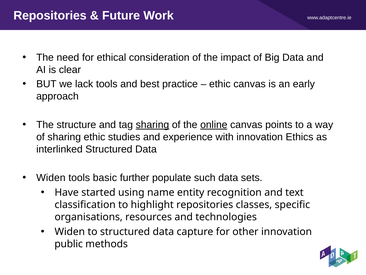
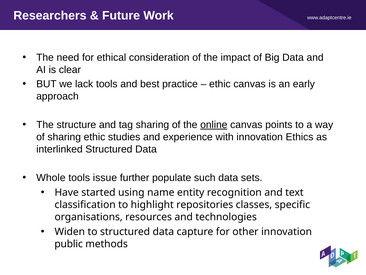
Repositories: Repositories -> Researchers (50, 16)
sharing underline: present -> none (152, 125)
Widen: Widen -> Whole (51, 177)
basic: basic -> issue (105, 177)
